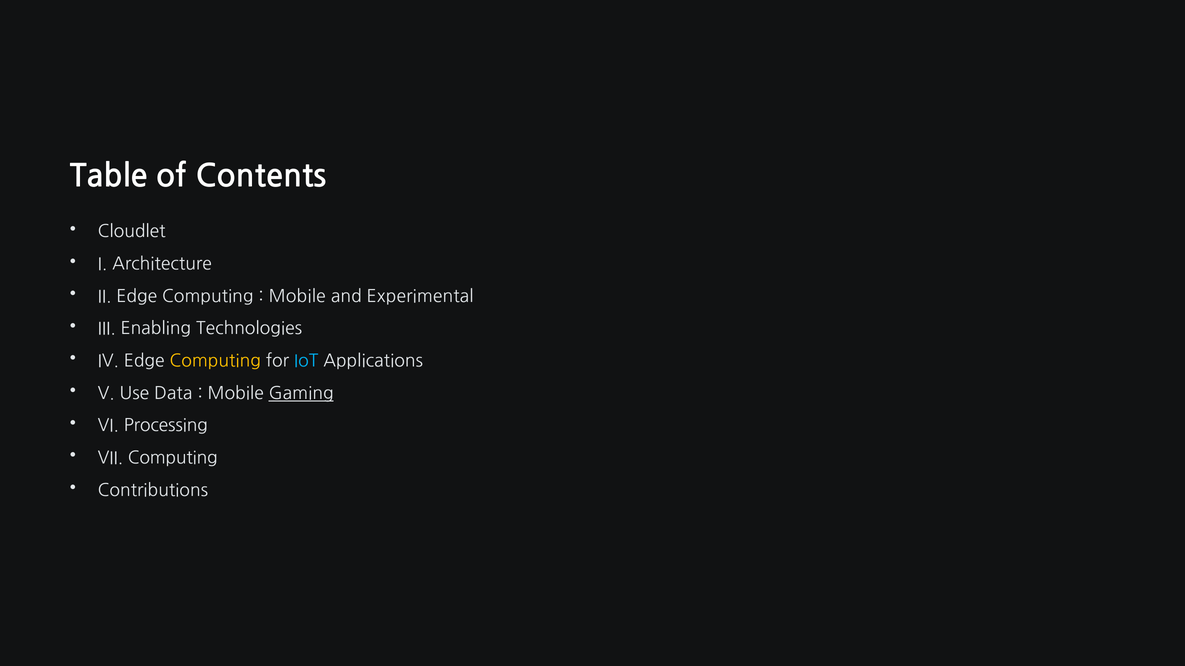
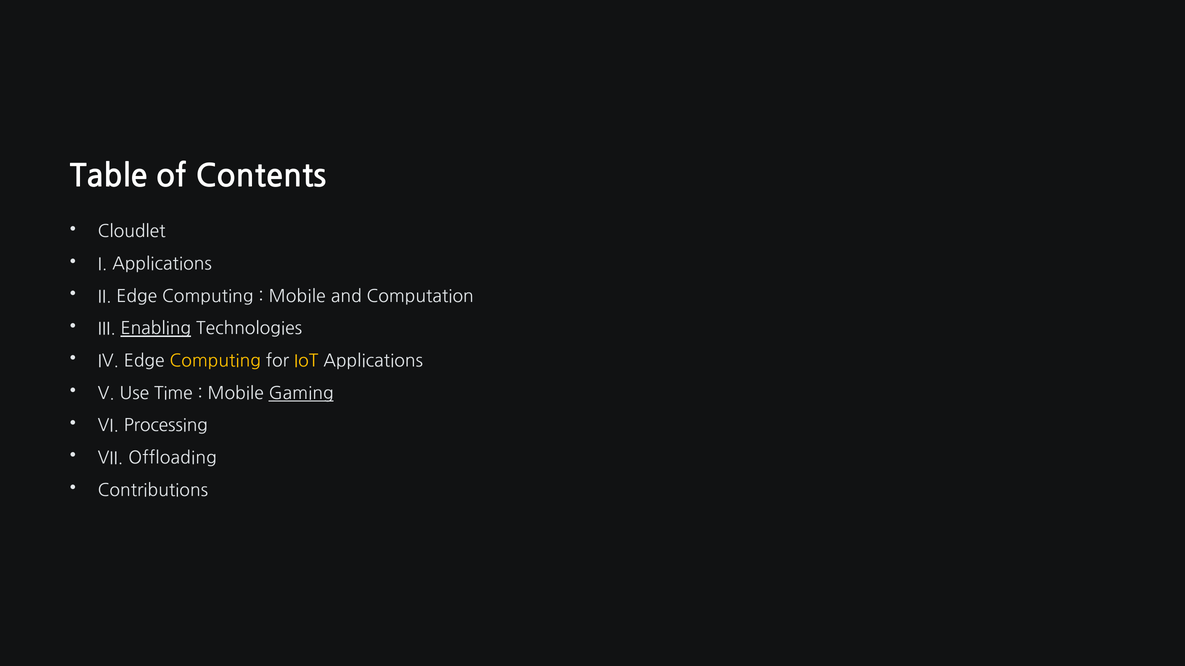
I Architecture: Architecture -> Applications (162, 264)
Experimental: Experimental -> Computation (420, 297)
Enabling underline: none -> present (156, 329)
IoT colour: light blue -> yellow (306, 361)
Data: Data -> Time (173, 394)
VII Computing: Computing -> Offloading (173, 458)
